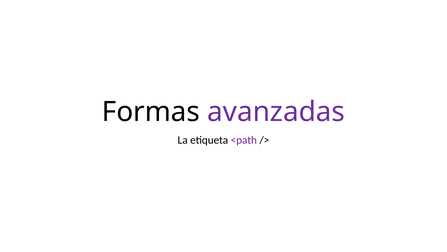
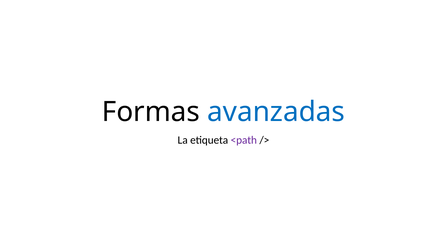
avanzadas colour: purple -> blue (276, 112)
